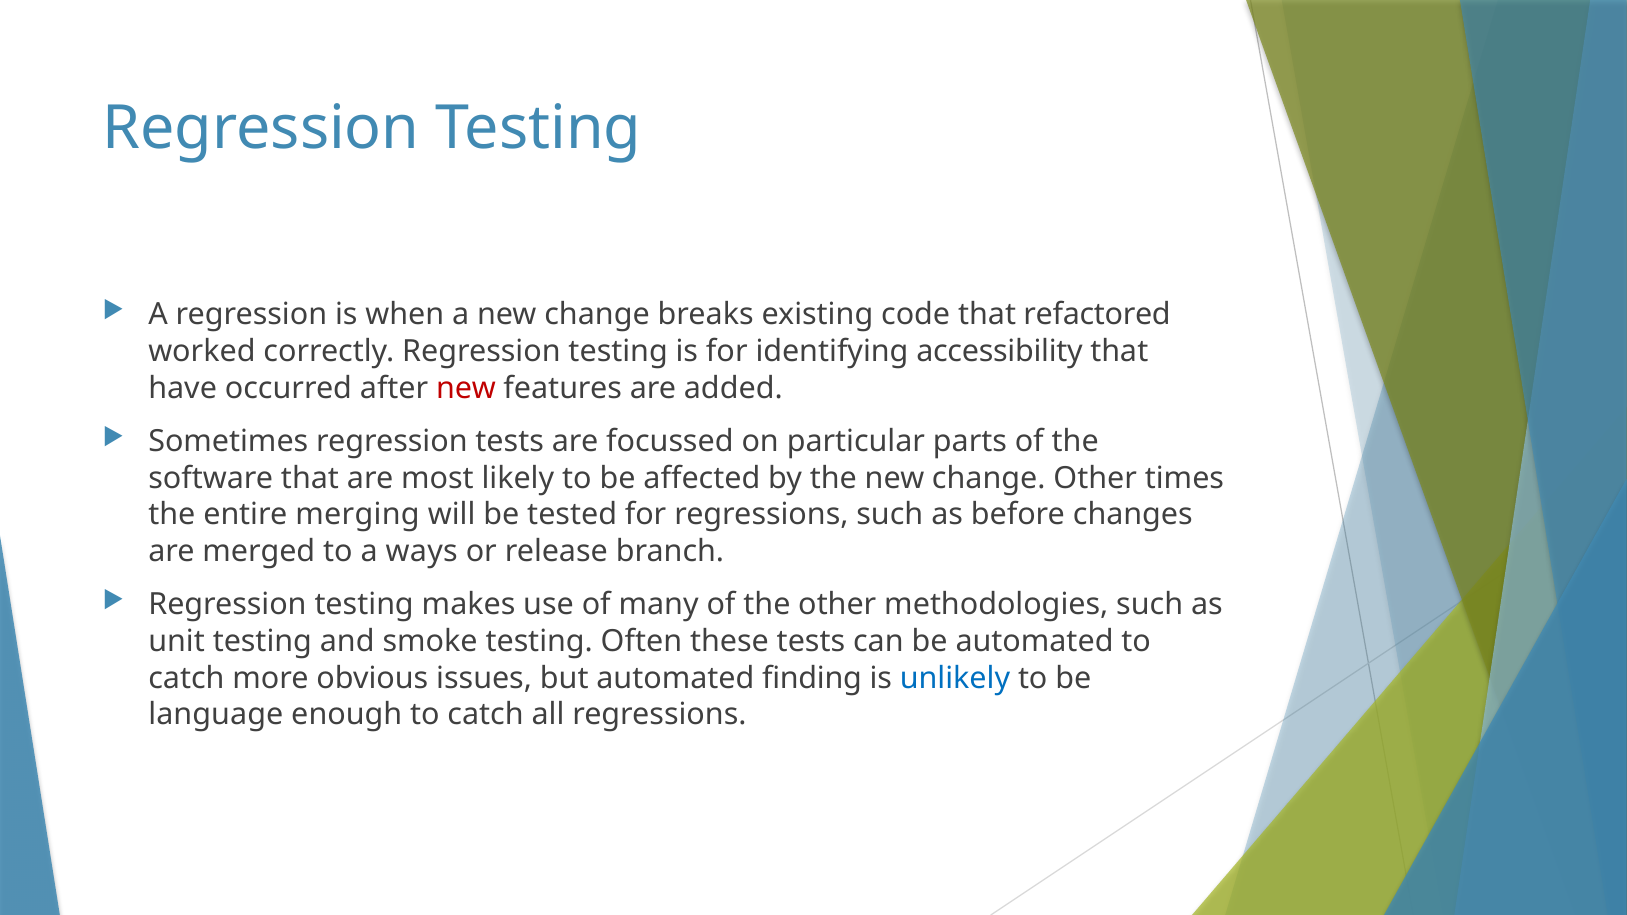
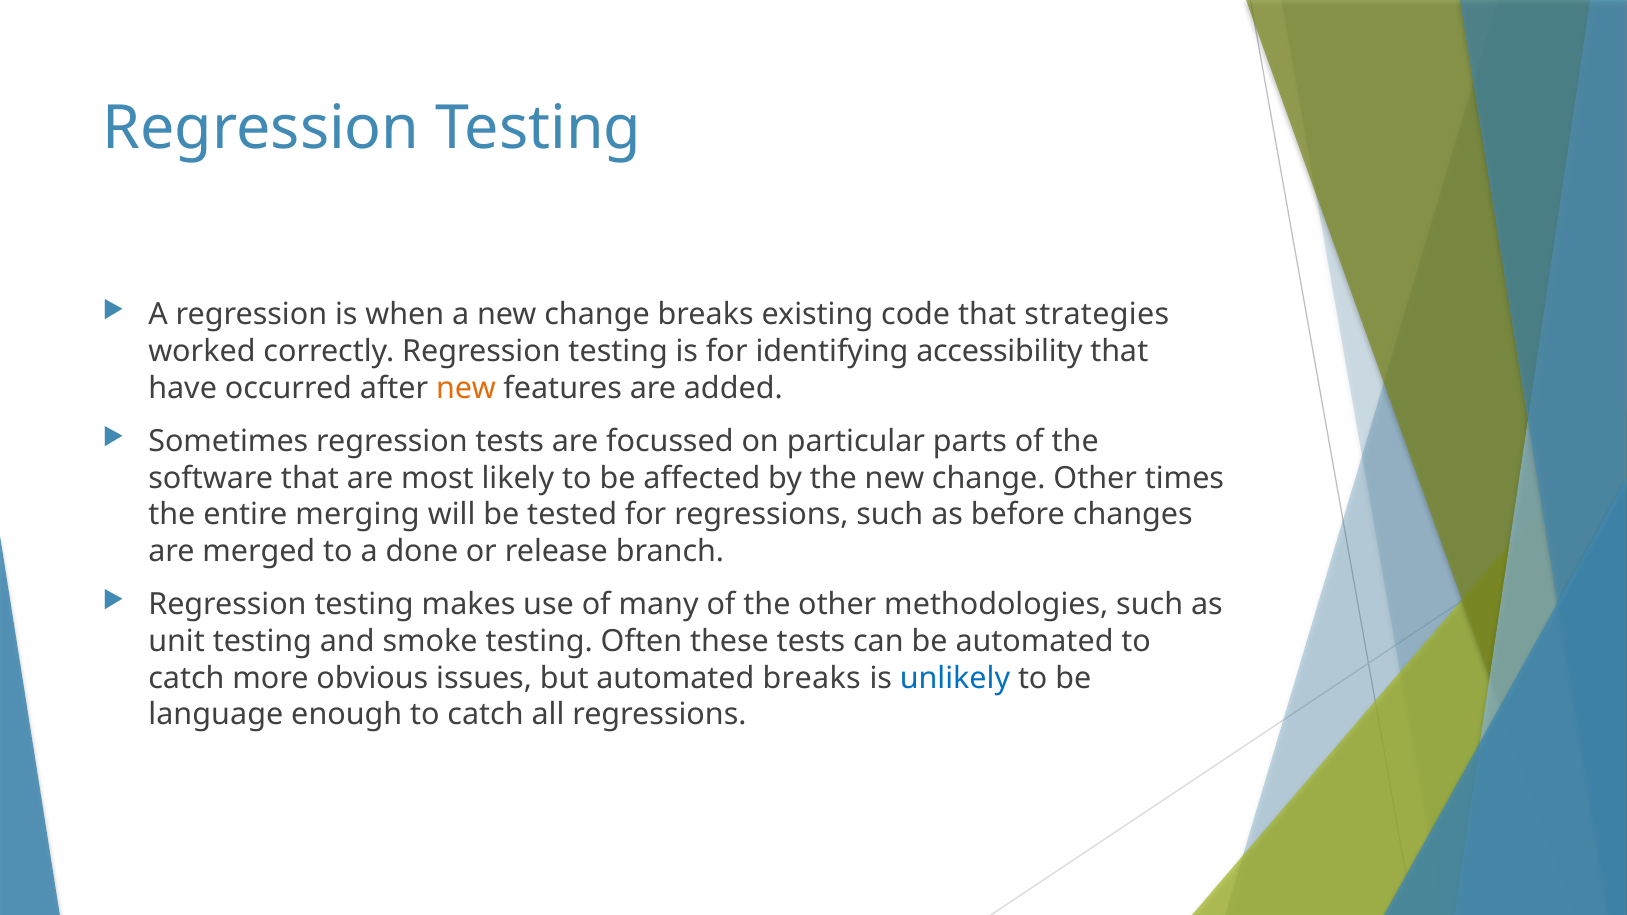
refactored: refactored -> strategies (1097, 315)
new colour: red -> orange (466, 388)
ways: ways -> done (422, 551)
automated finding: finding -> breaks (812, 678)
